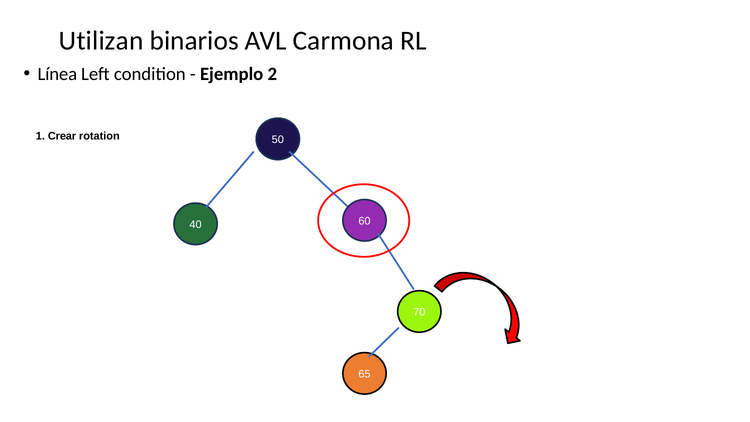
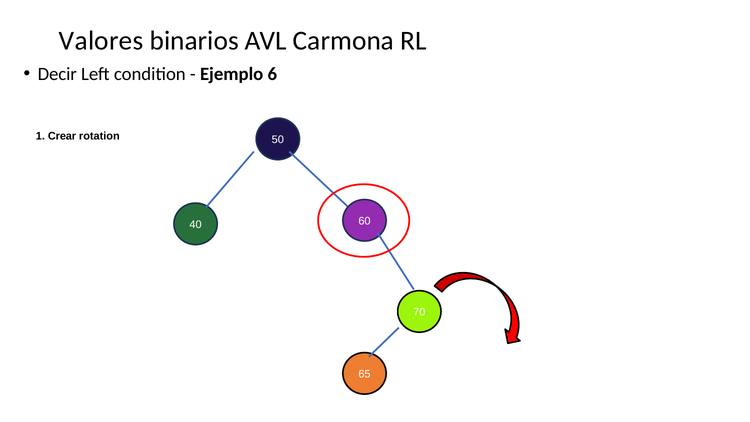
Utilizan: Utilizan -> Valores (101, 41)
Línea: Línea -> Decir (57, 74)
2: 2 -> 6 (272, 74)
